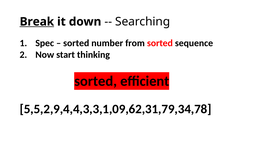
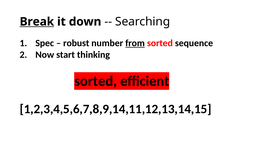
sorted: sorted -> robust (76, 43)
from underline: none -> present (135, 43)
5,5,2,9,4,4,3,3,1,09,62,31,79,34,78: 5,5,2,9,4,4,3,3,1,09,62,31,79,34,78 -> 1,2,3,4,5,6,7,8,9,14,11,12,13,14,15 (116, 109)
